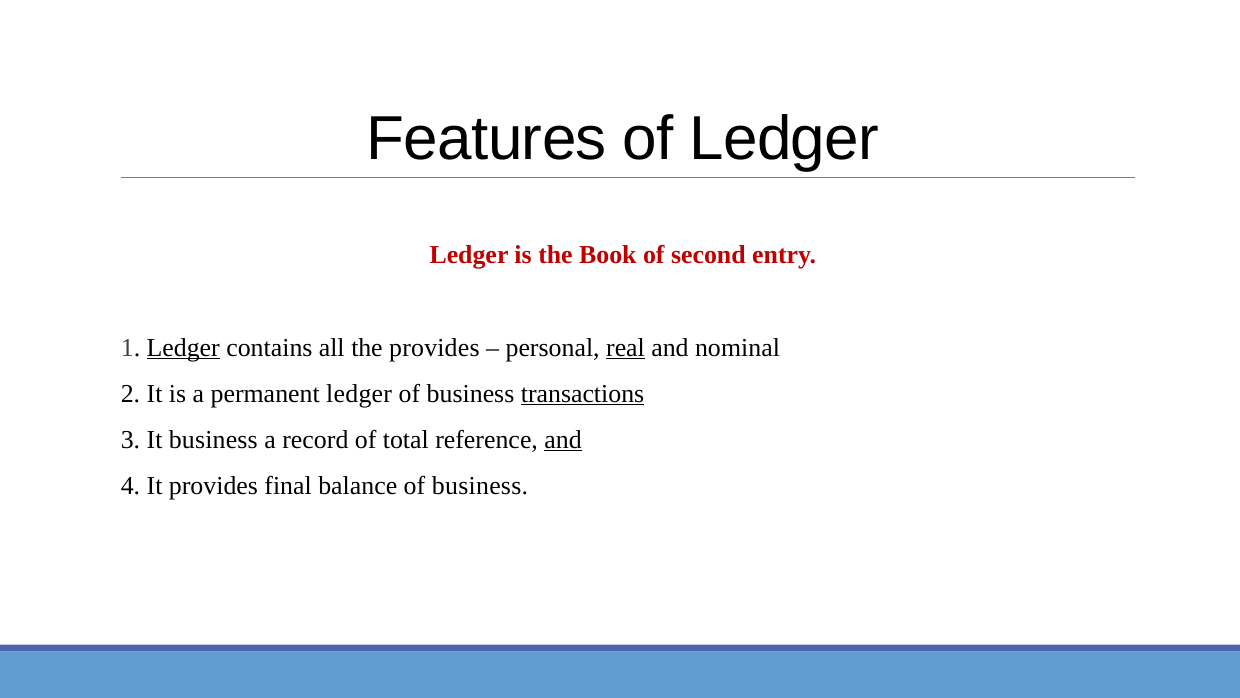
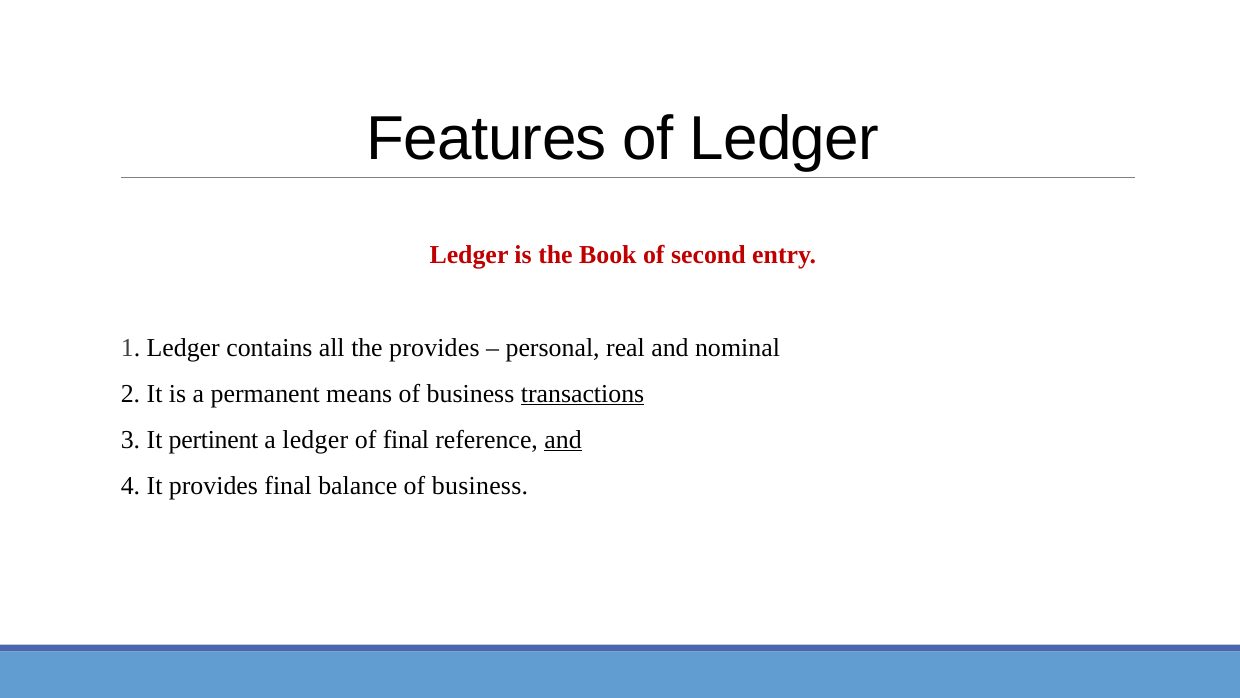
Ledger underline: present -> none (183, 347)
real underline: present -> none (625, 347)
permanent ledger: ledger -> means (359, 393)
It business: business -> pertinent (214, 439)
a record: record -> ledger (315, 439)
of total: total -> final (406, 439)
